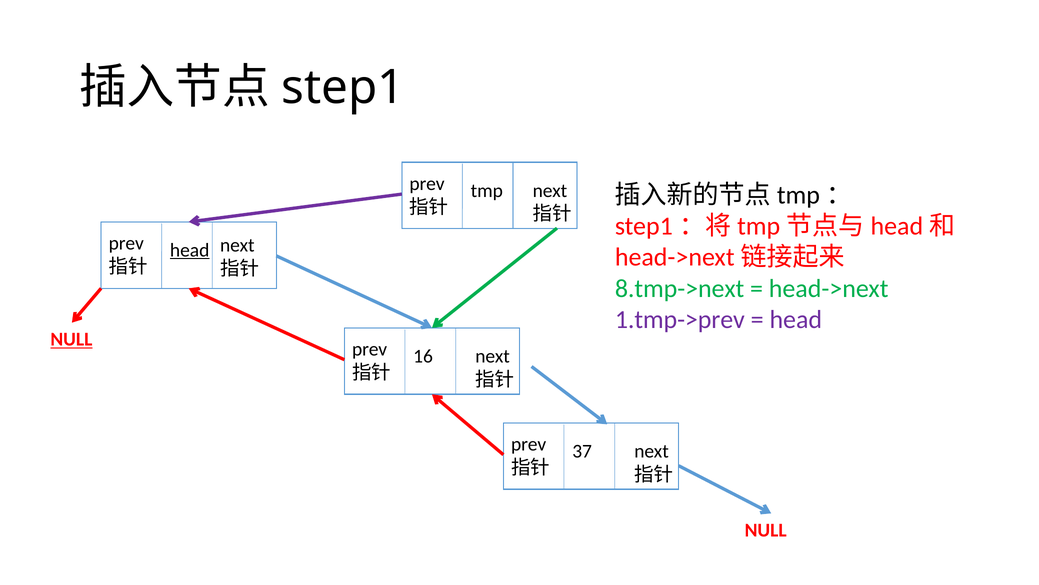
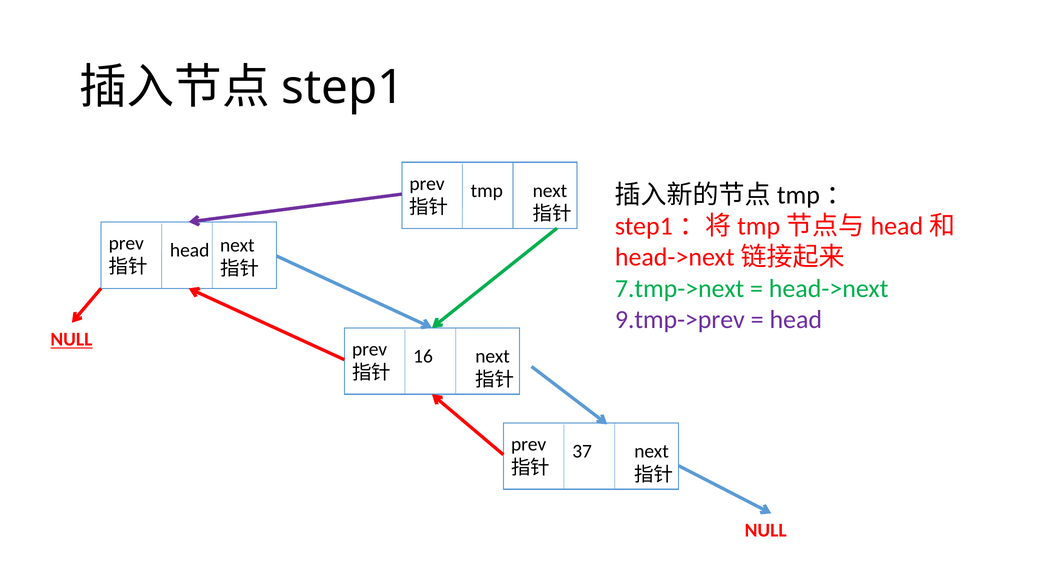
head underline: present -> none (190, 250)
8.tmp->next: 8.tmp->next -> 7.tmp->next (680, 288)
1.tmp->prev: 1.tmp->prev -> 9.tmp->prev (680, 319)
